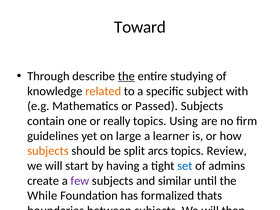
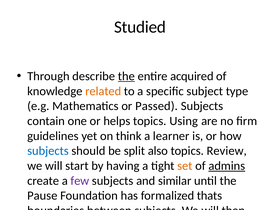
Toward: Toward -> Studied (140, 27)
studying: studying -> acquired (192, 76)
subject with: with -> type (237, 91)
really: really -> helps (117, 121)
large: large -> think (129, 136)
subjects colour: orange -> blue (48, 151)
arcs: arcs -> also (158, 151)
set colour: blue -> orange (185, 166)
admins underline: none -> present (227, 166)
While: While -> Pause (42, 196)
